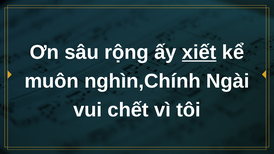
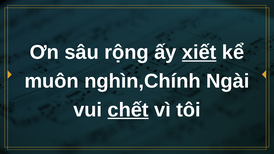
chết underline: none -> present (128, 110)
